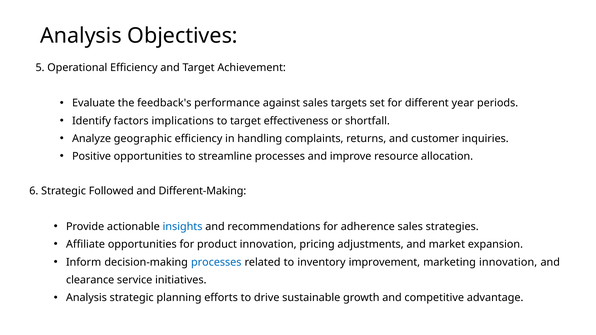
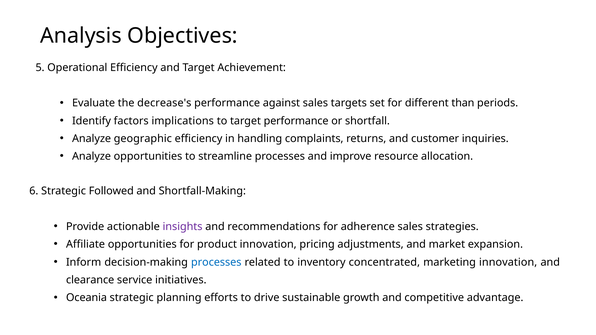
feedback's: feedback's -> decrease's (164, 103)
year: year -> than (463, 103)
target effectiveness: effectiveness -> performance (296, 121)
Positive: Positive -> Analyze (92, 156)
Different-Making: Different-Making -> Shortfall-Making (202, 191)
insights colour: blue -> purple (183, 227)
improvement: improvement -> concentrated (384, 262)
Analysis: Analysis -> Oceania (86, 298)
